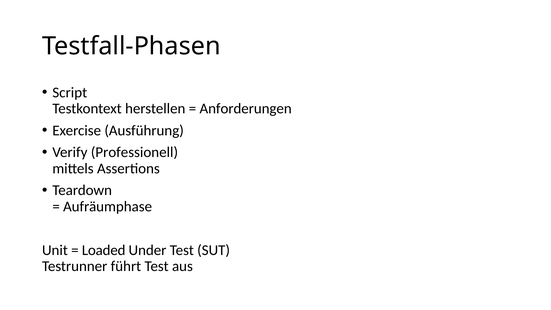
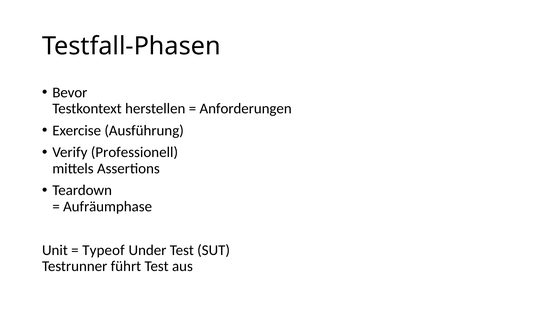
Script: Script -> Bevor (70, 93)
Loaded: Loaded -> Typeof (103, 250)
